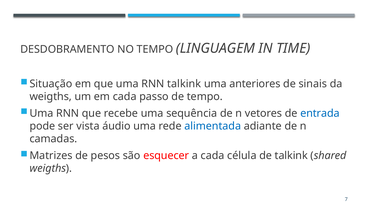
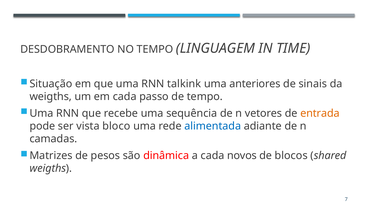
entrada colour: blue -> orange (320, 113)
áudio: áudio -> bloco (116, 126)
esquecer: esquecer -> dinâmica (166, 156)
célula: célula -> novos (242, 156)
de talkink: talkink -> blocos (291, 156)
